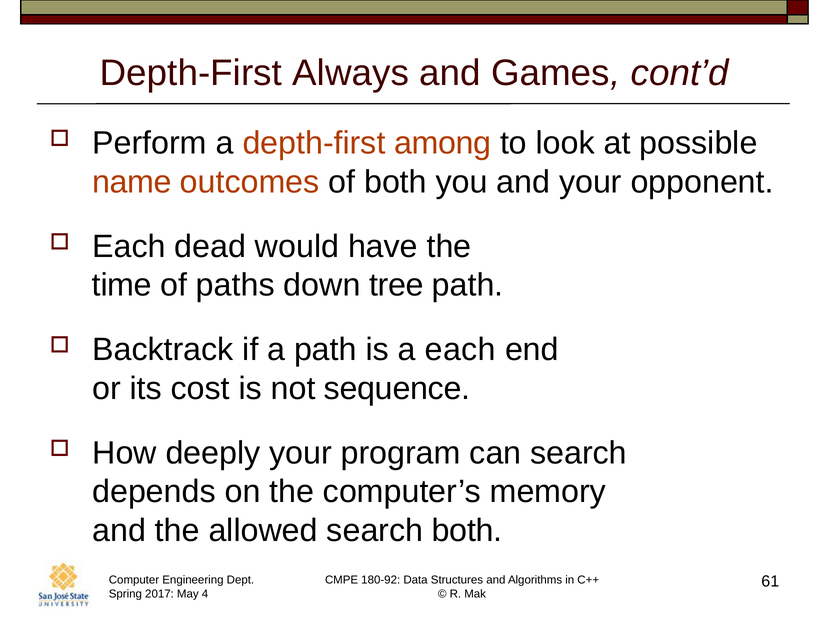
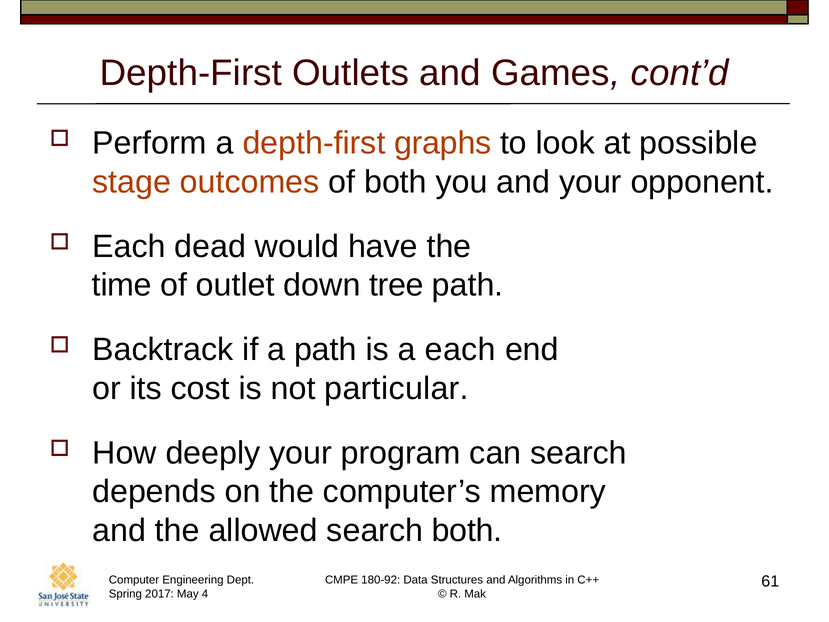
Always: Always -> Outlets (351, 73)
among: among -> graphs (443, 143)
name: name -> stage (132, 182)
paths: paths -> outlet (235, 285)
sequence: sequence -> particular (397, 388)
